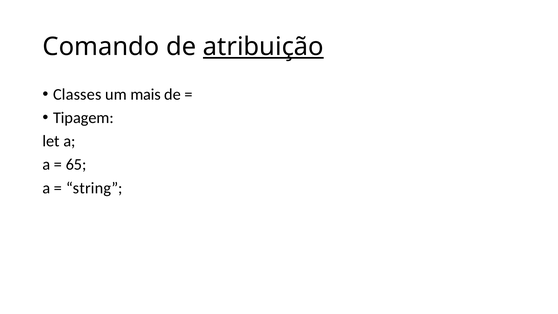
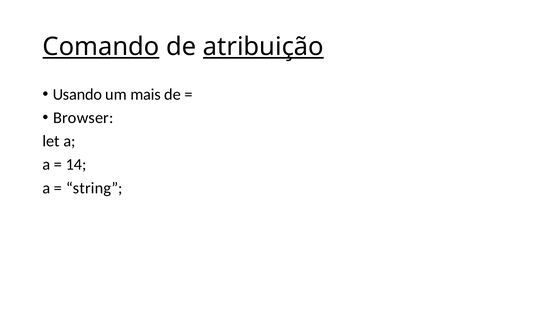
Comando underline: none -> present (101, 47)
Classes: Classes -> Usando (77, 94)
Tipagem: Tipagem -> Browser (83, 118)
65: 65 -> 14 (76, 165)
